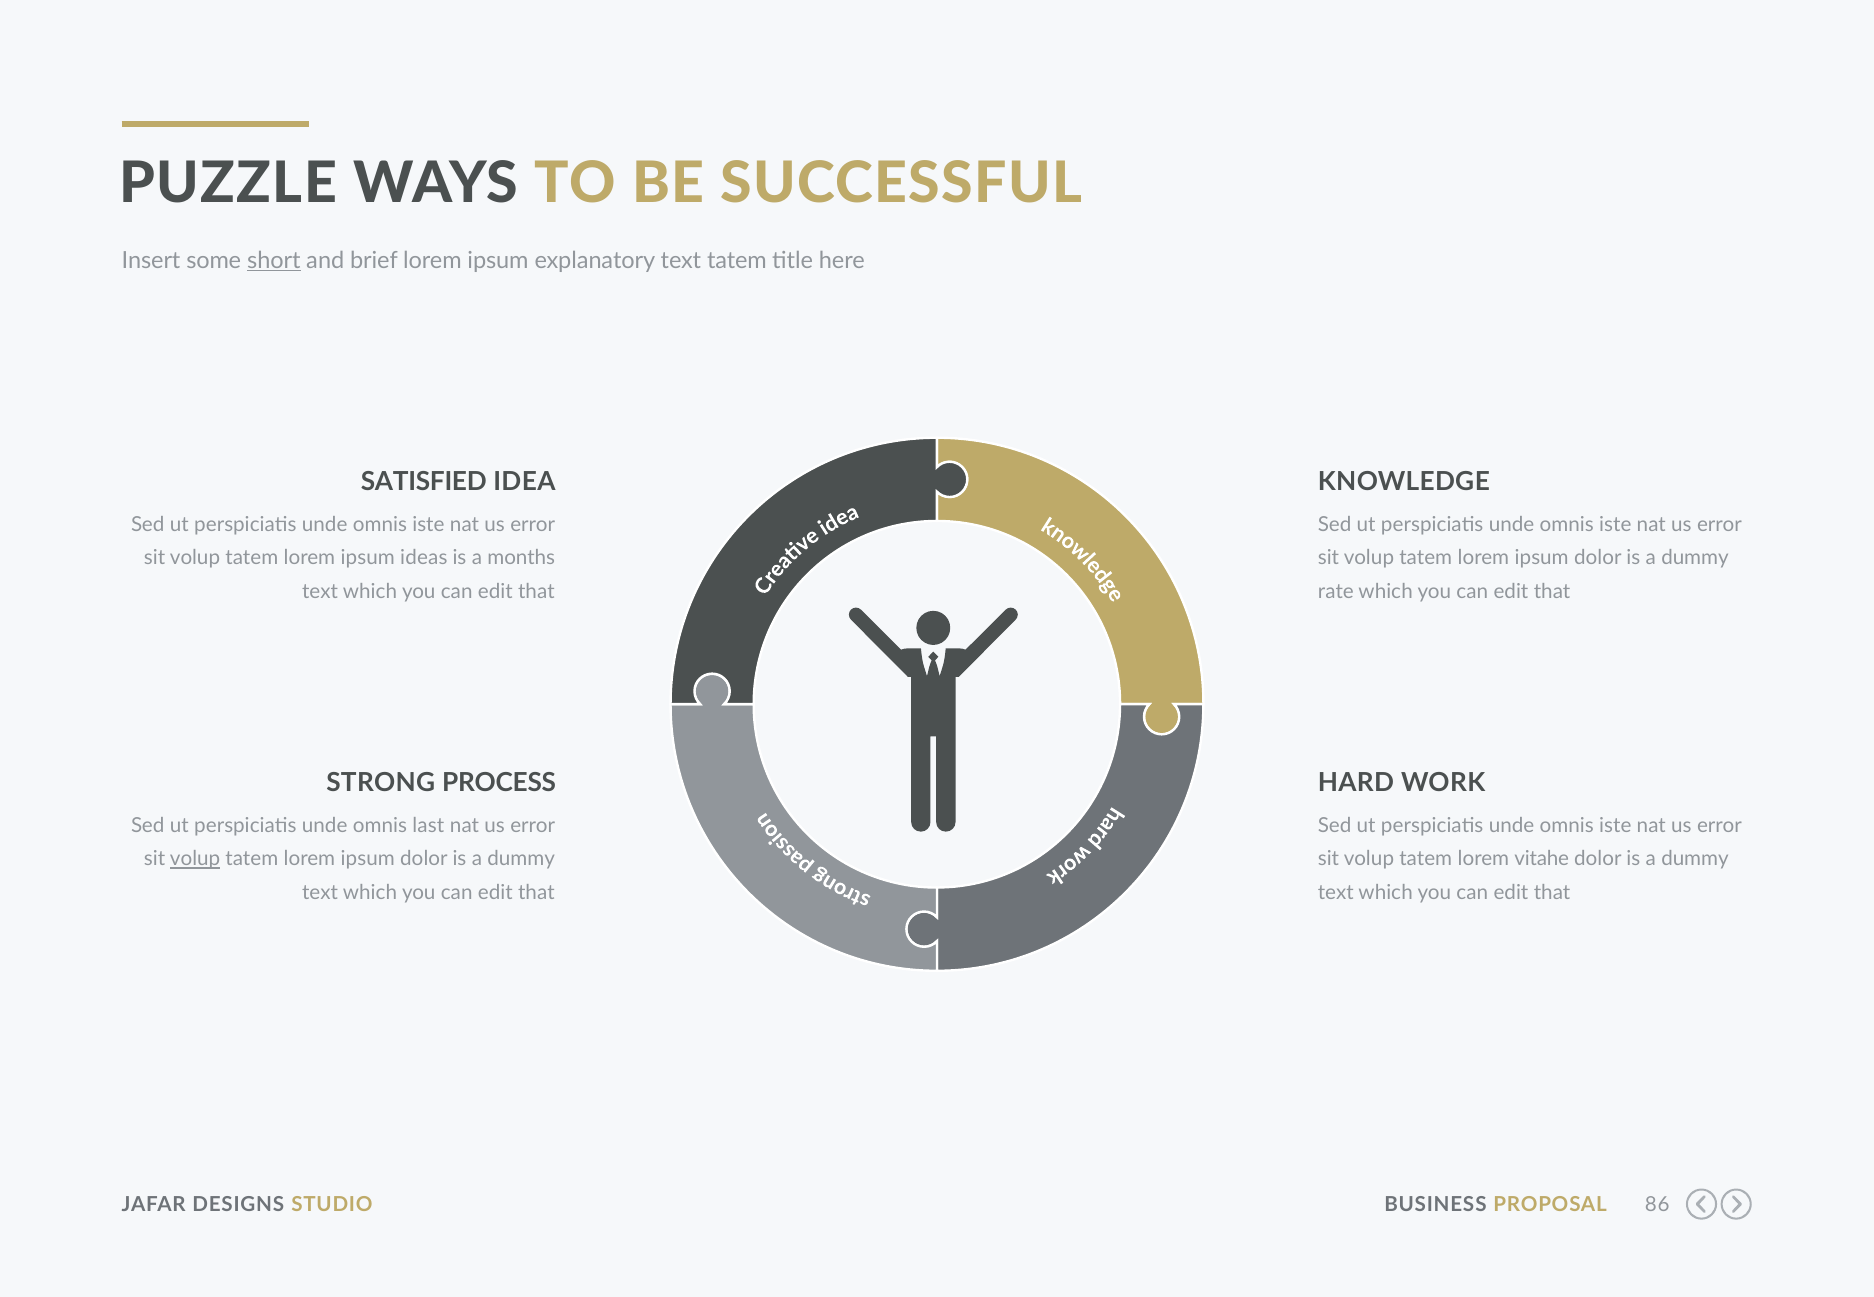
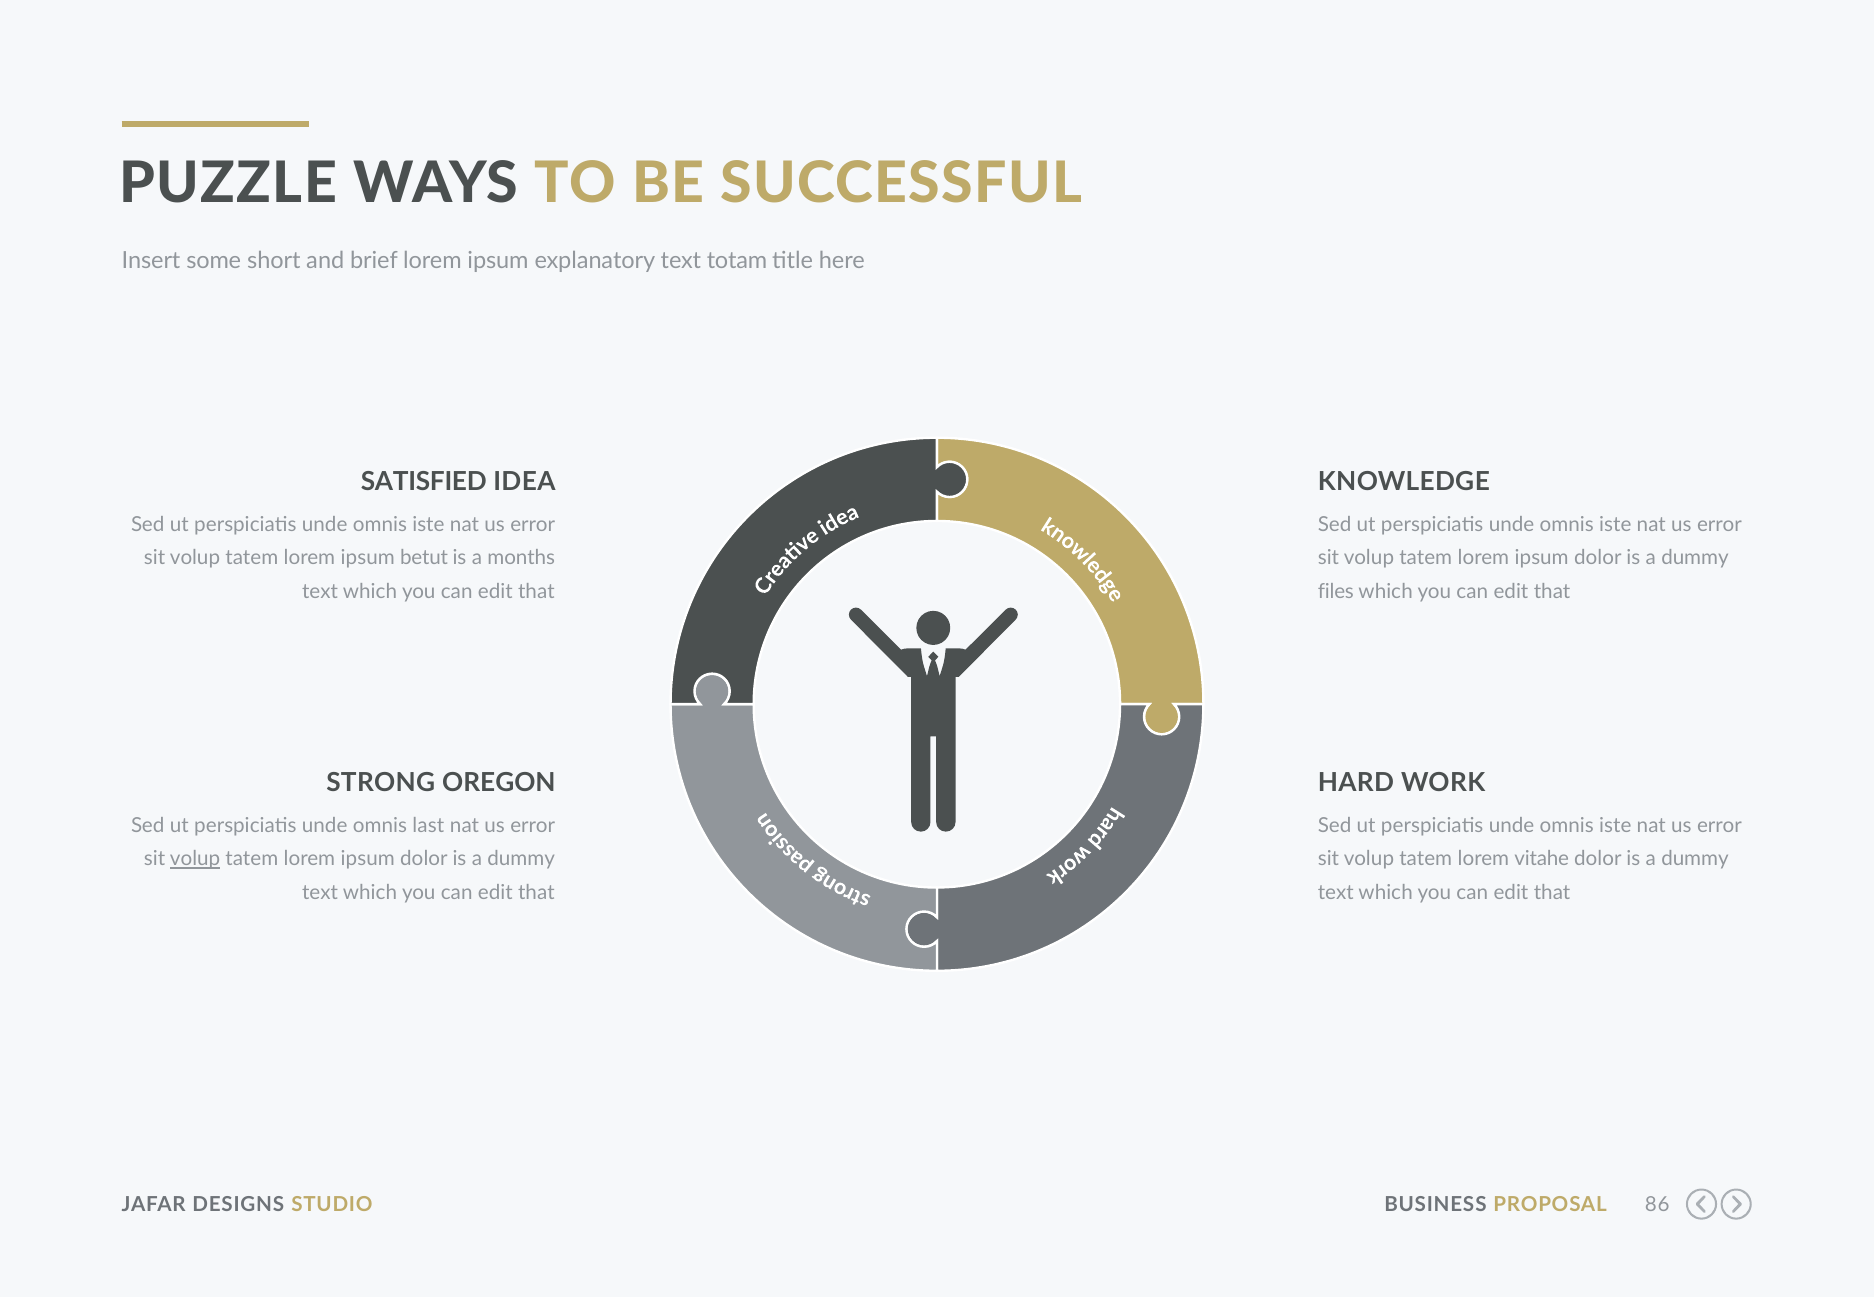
short underline: present -> none (274, 261)
text tatem: tatem -> totam (737, 261)
ideas: ideas -> betut (424, 558)
rate: rate -> files (1336, 592)
PROCESS: PROCESS -> OREGON (499, 783)
